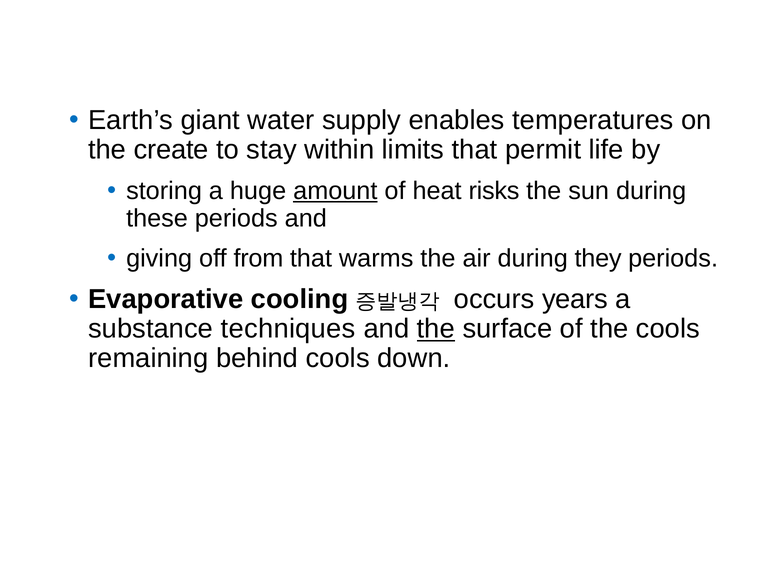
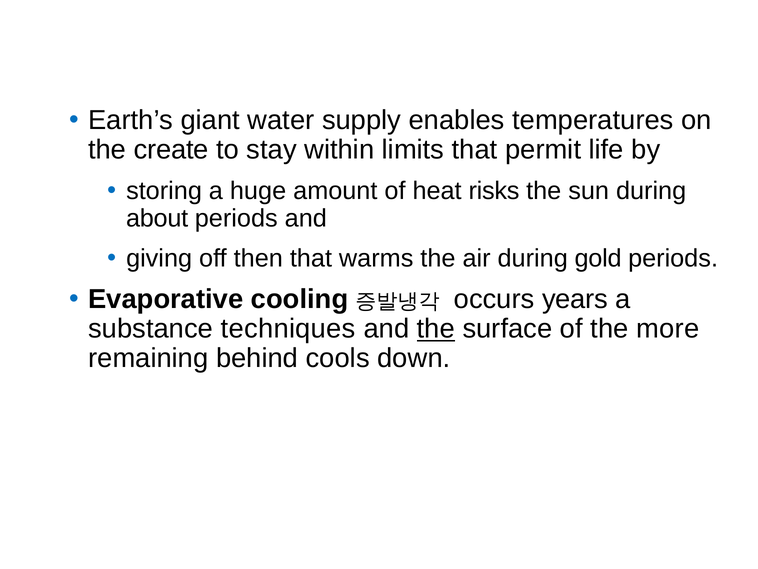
amount underline: present -> none (335, 191)
these: these -> about (157, 218)
from: from -> then (258, 258)
they: they -> gold (598, 258)
the cools: cools -> more (668, 329)
